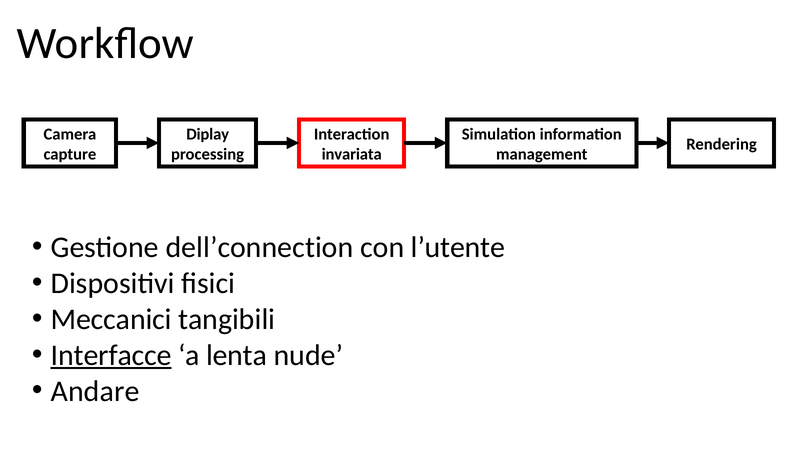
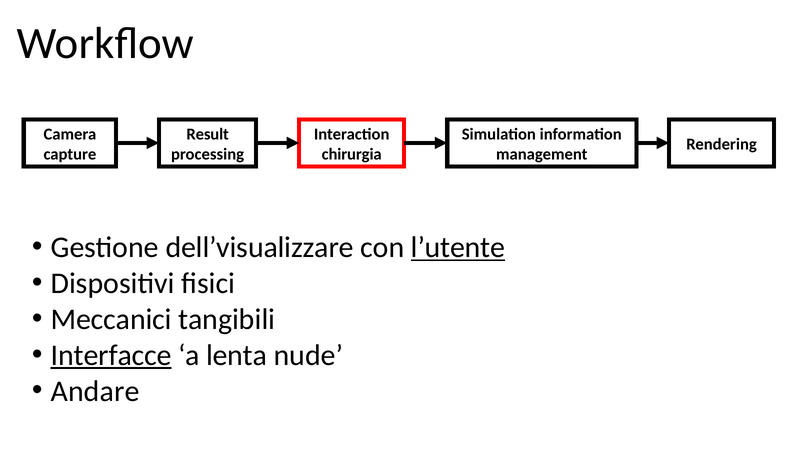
Diplay: Diplay -> Result (208, 134)
invariata: invariata -> chirurgia (352, 154)
dell’connection: dell’connection -> dell’visualizzare (260, 247)
l’utente underline: none -> present (458, 247)
